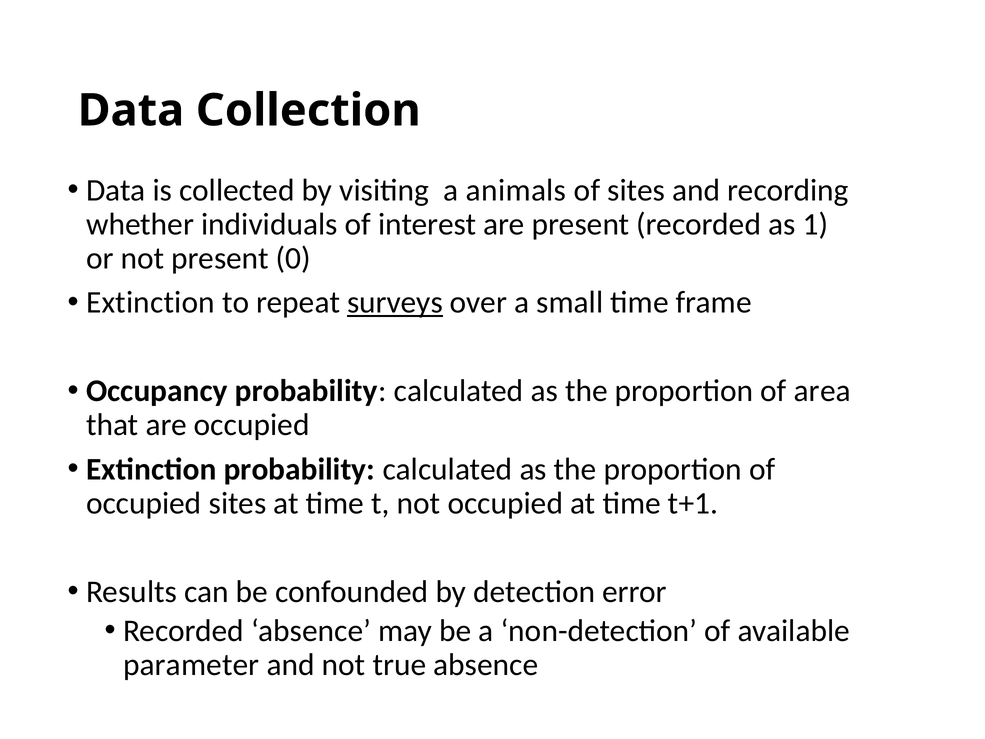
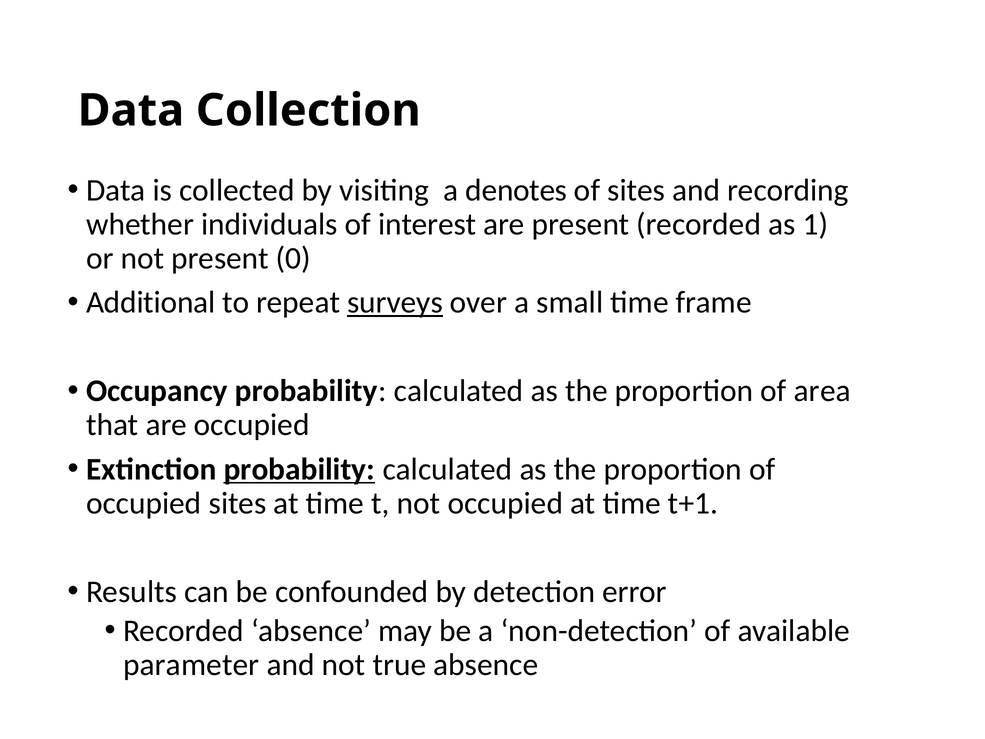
animals: animals -> denotes (516, 190)
Extinction: Extinction -> Additional (151, 302)
probability underline: none -> present (299, 469)
